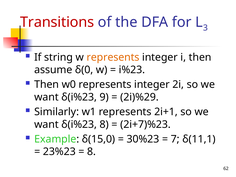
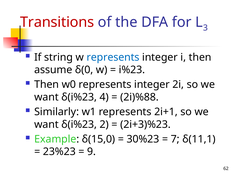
represents colour: orange -> blue (113, 57)
9: 9 -> 4 (104, 97)
2i)%29: 2i)%29 -> 2i)%88 (139, 97)
δ(i%23 8: 8 -> 2 (104, 124)
2i+7)%23: 2i+7)%23 -> 2i+3)%23 (145, 124)
8: 8 -> 9 (92, 152)
